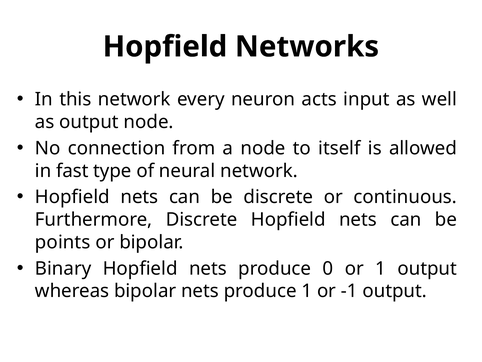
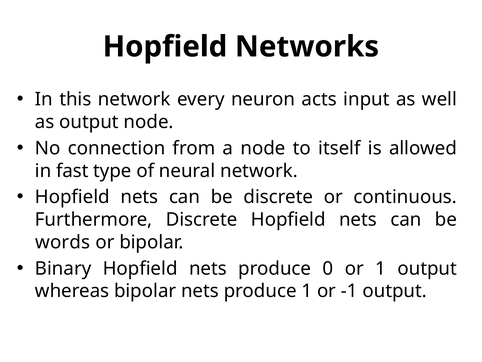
points: points -> words (63, 242)
